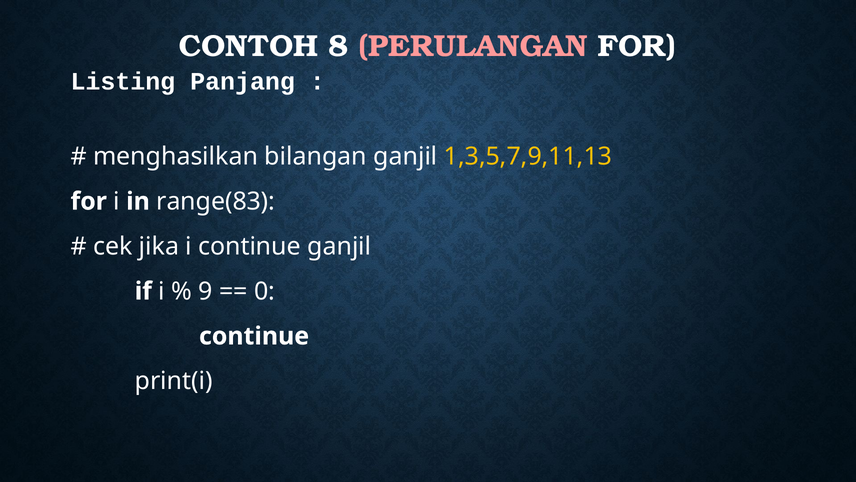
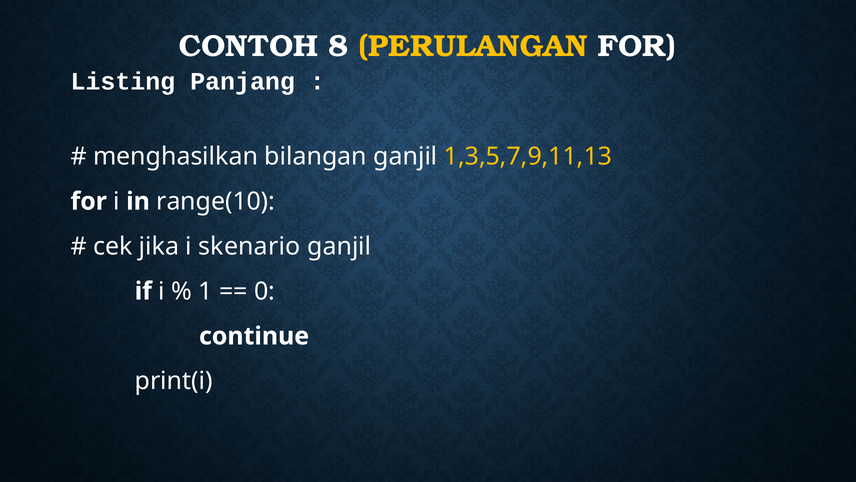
PERULANGAN colour: pink -> yellow (473, 46)
range(83: range(83 -> range(10 (216, 201)
i continue: continue -> skenario (249, 246)
9: 9 -> 1 (205, 291)
